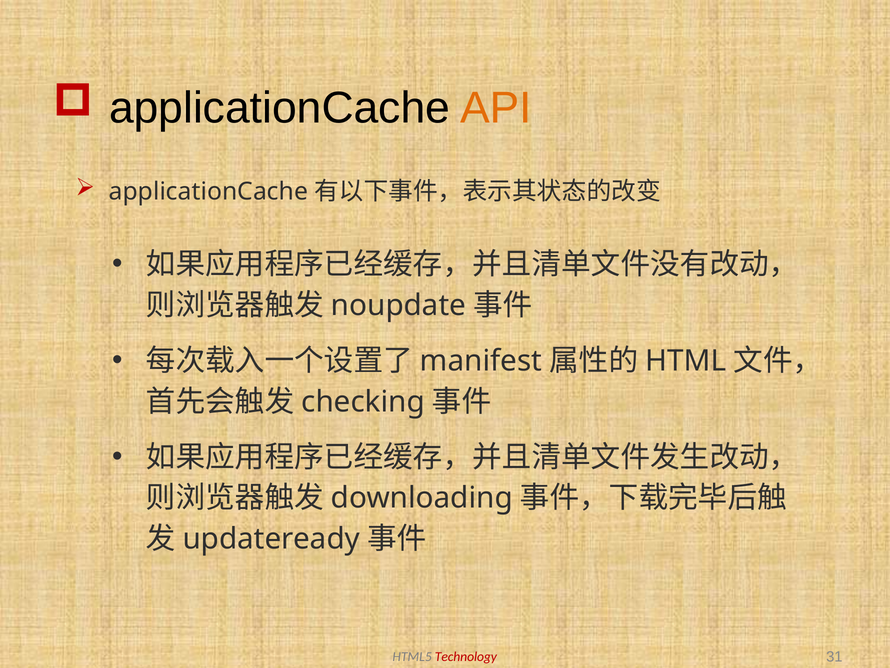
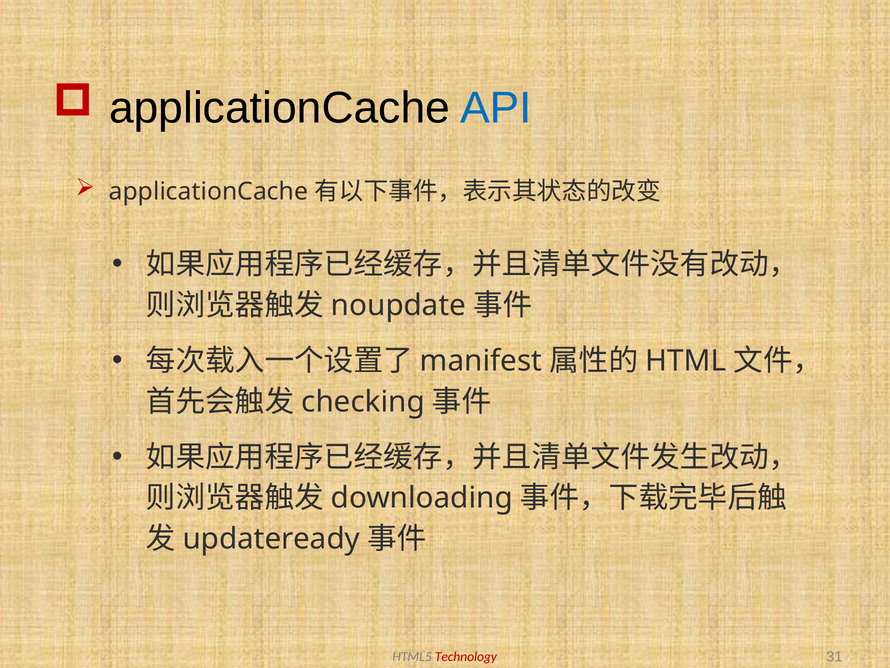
API colour: orange -> blue (496, 108)
